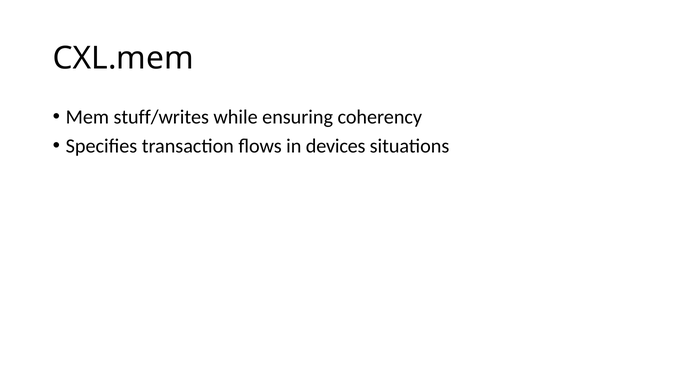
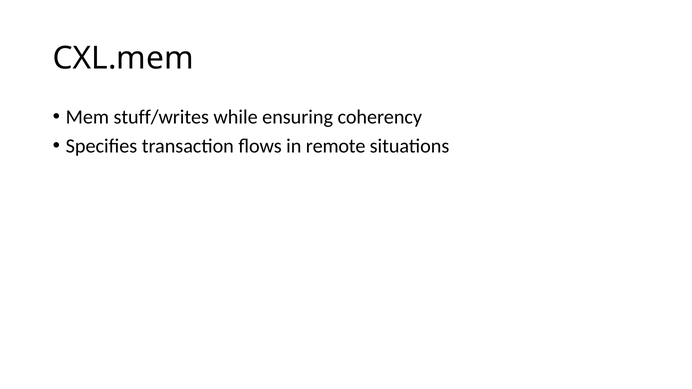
devices: devices -> remote (336, 146)
